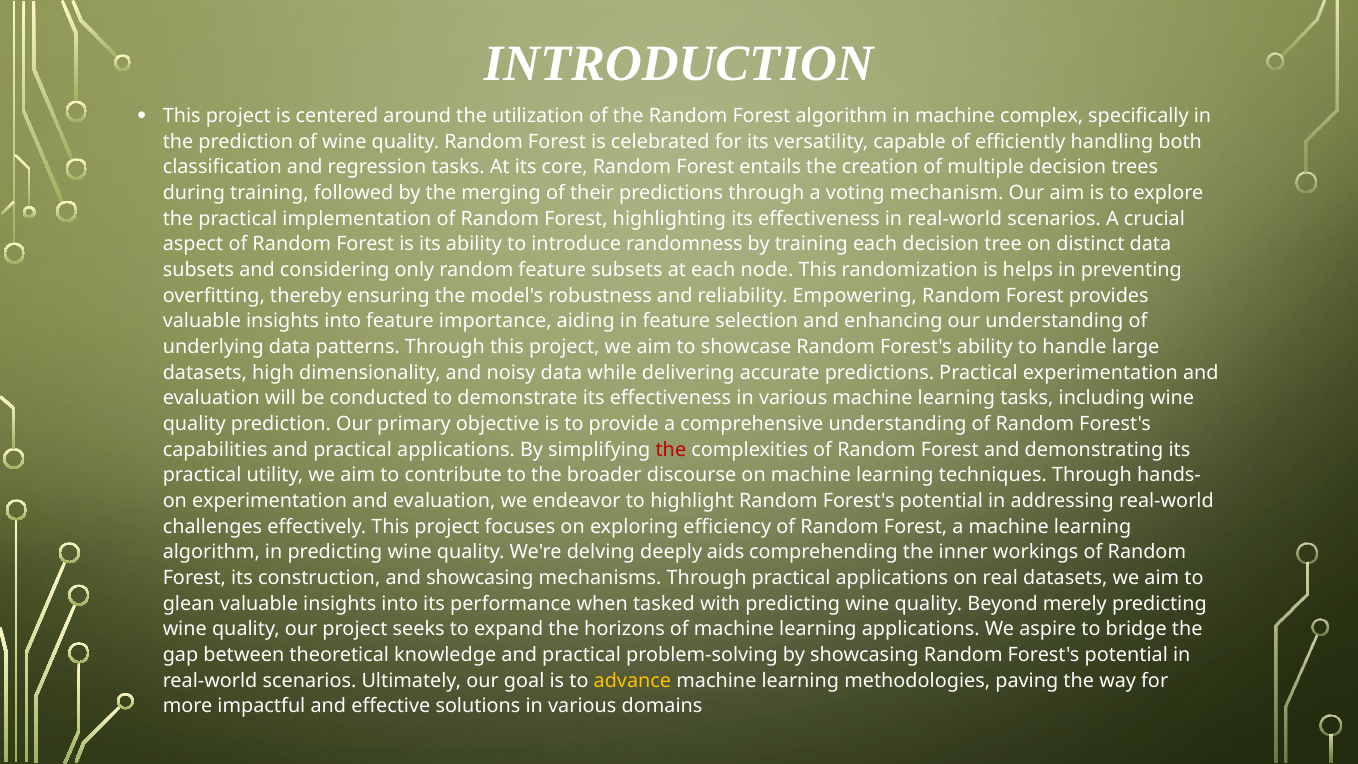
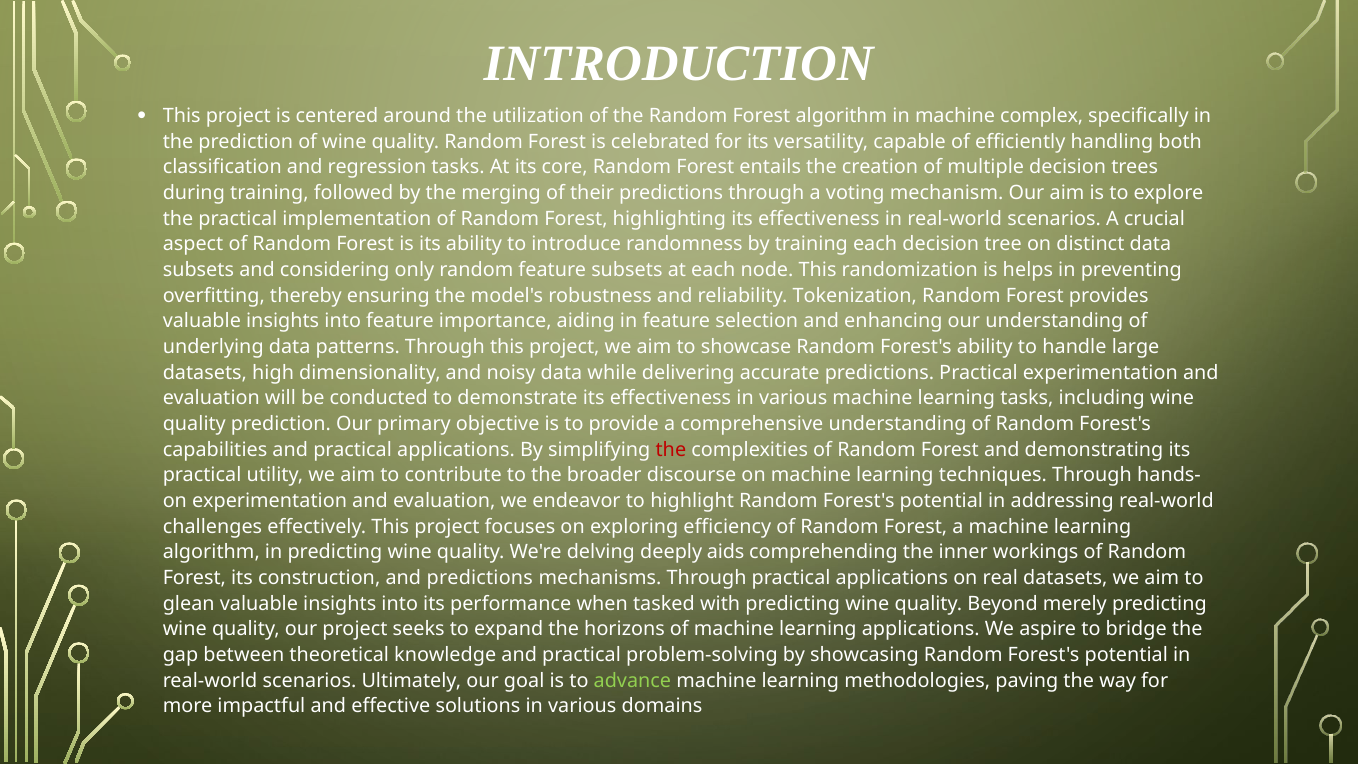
Empowering: Empowering -> Tokenization (855, 296)
and showcasing: showcasing -> predictions (480, 578)
advance colour: yellow -> light green (632, 681)
